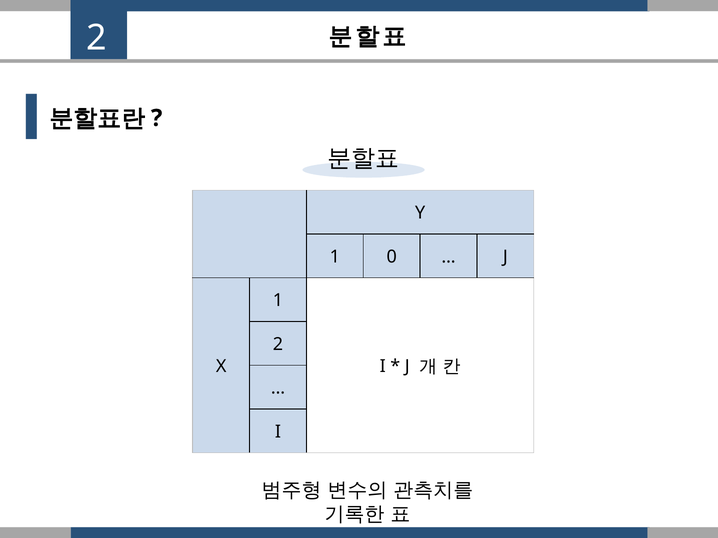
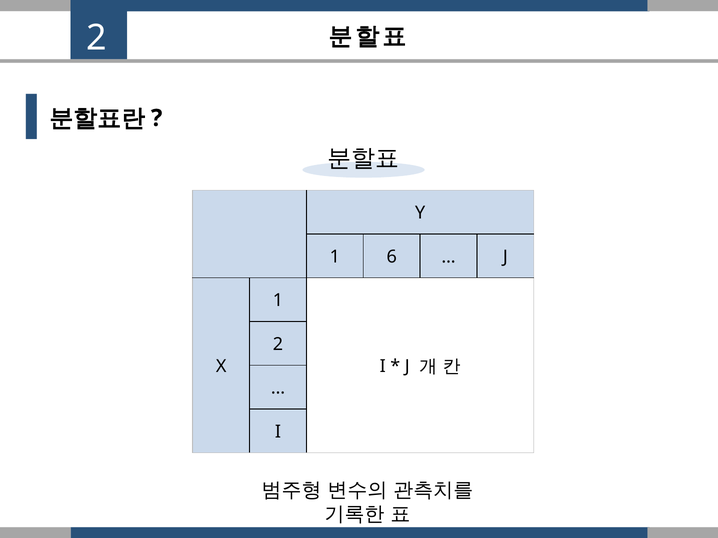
0: 0 -> 6 (392, 257)
